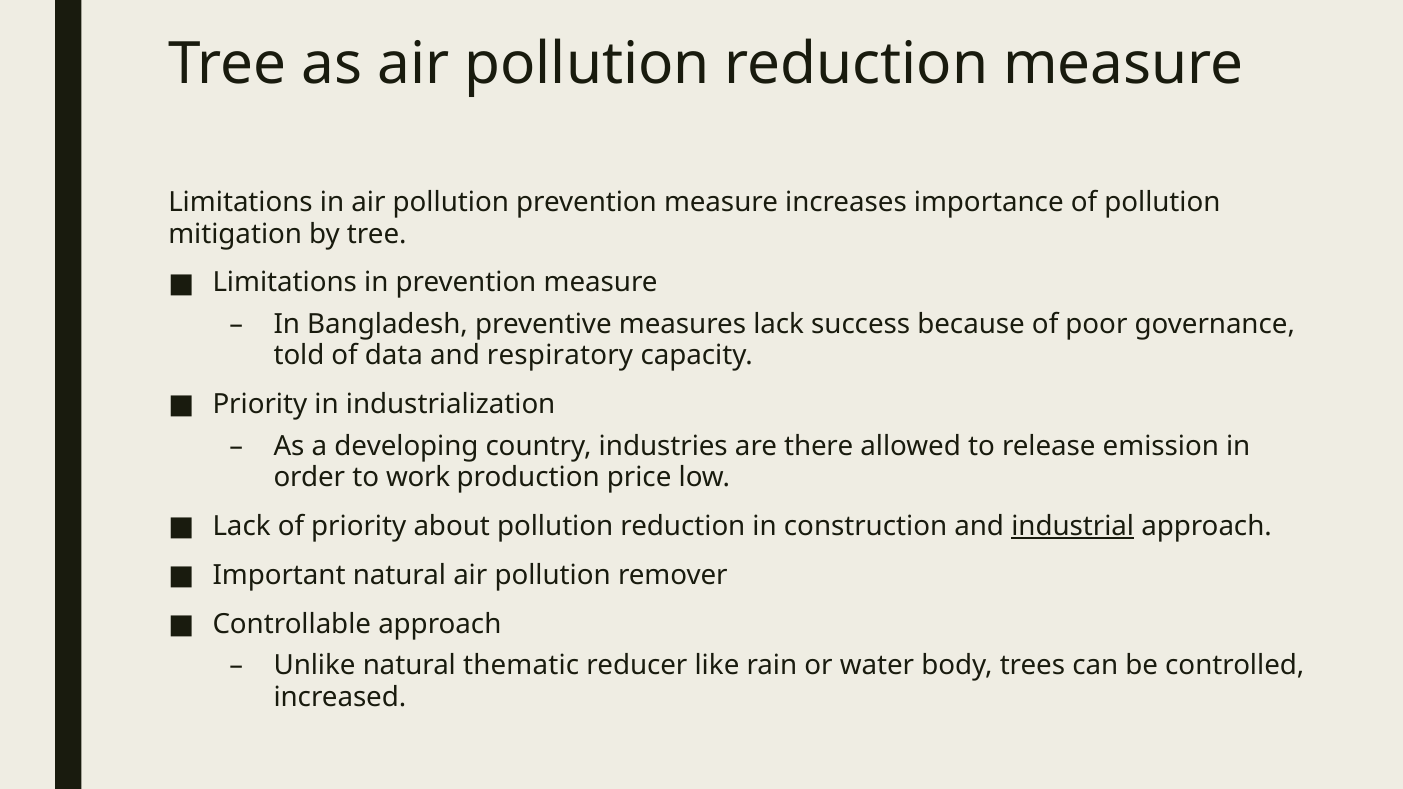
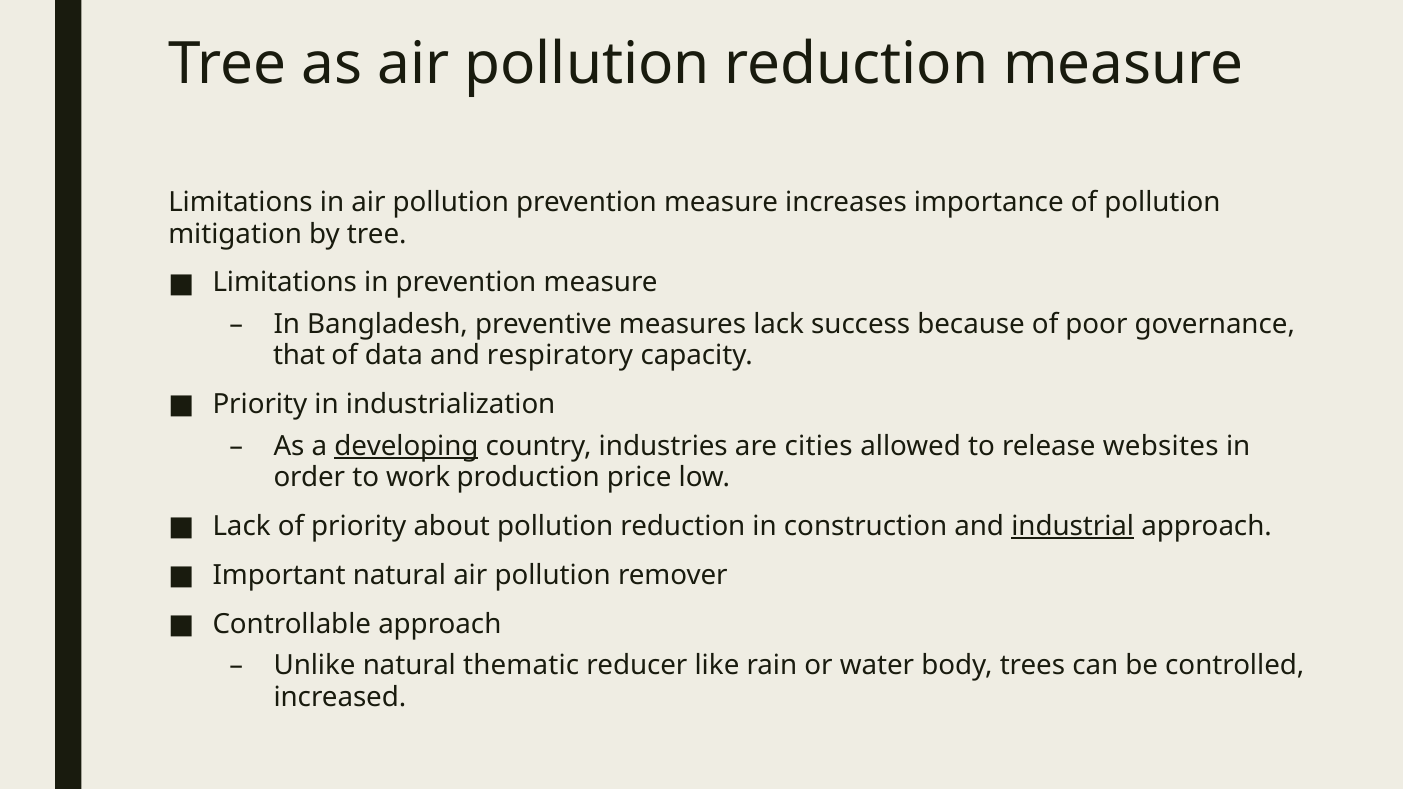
told: told -> that (299, 356)
developing underline: none -> present (406, 446)
there: there -> cities (819, 446)
emission: emission -> websites (1161, 446)
